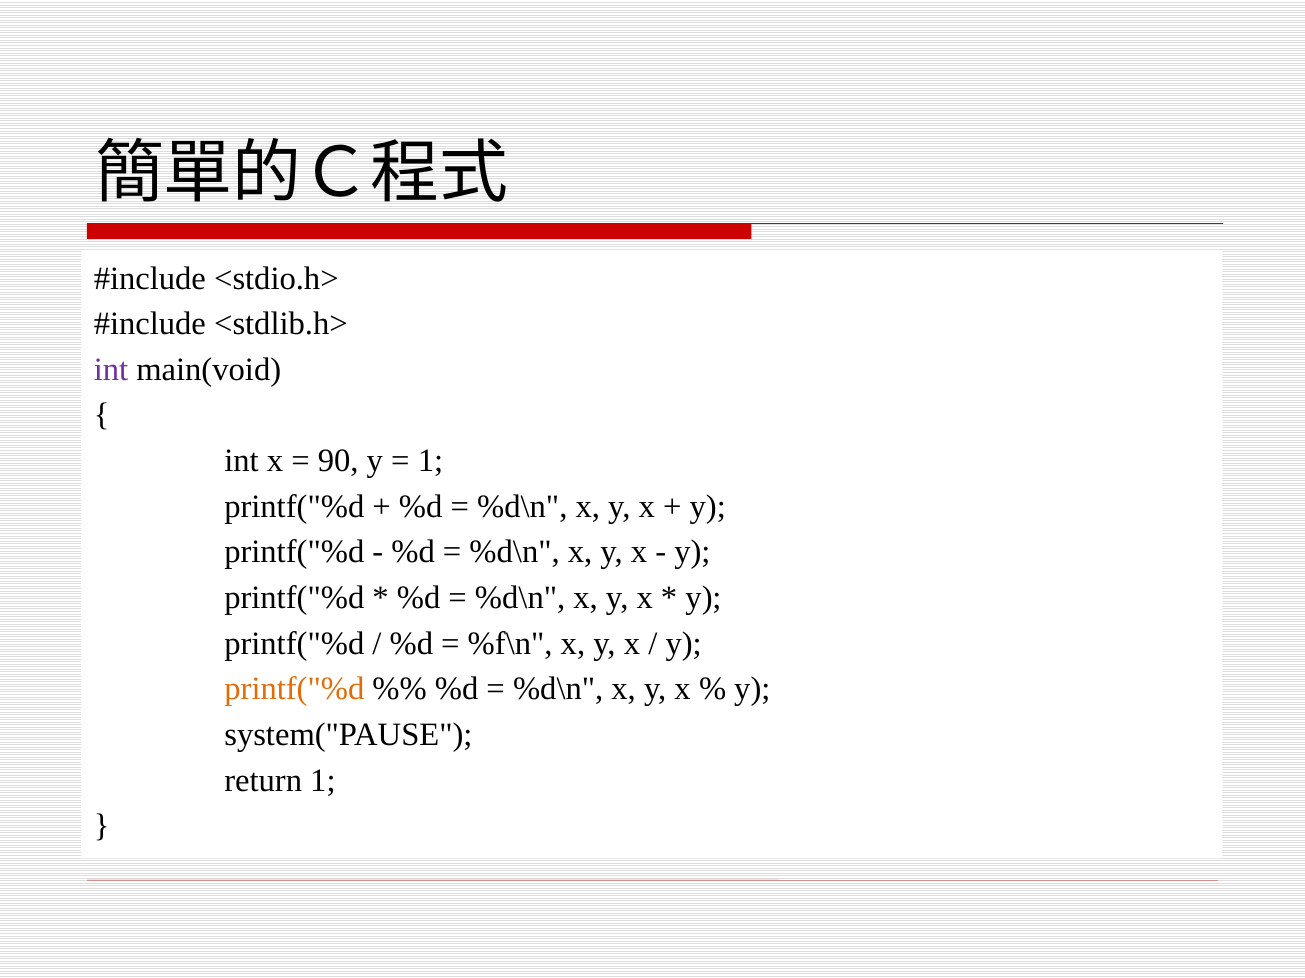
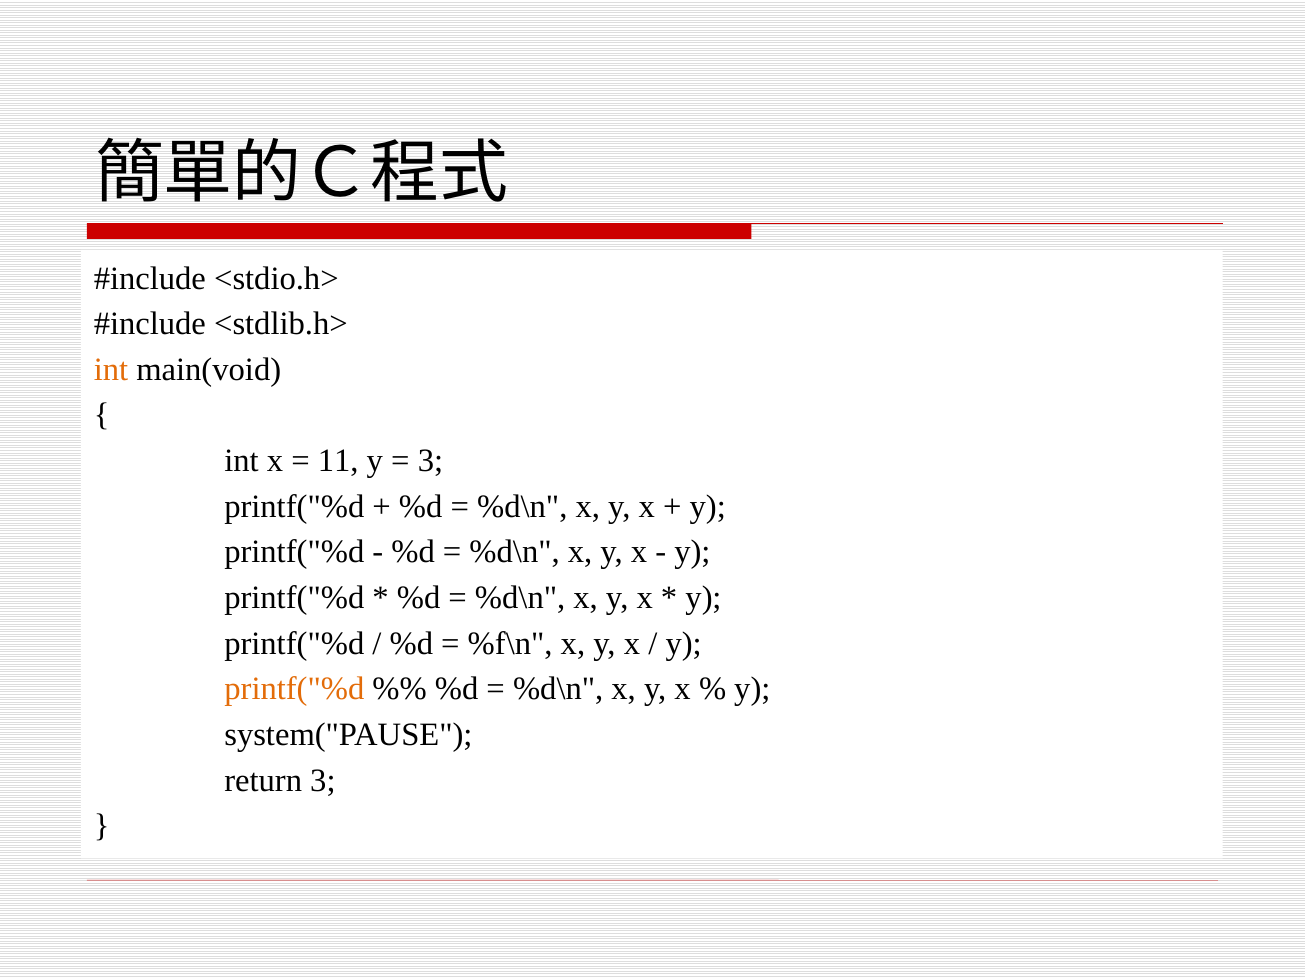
int colour: purple -> orange (111, 370)
90: 90 -> 11 (338, 461)
1: 1 -> 3 (430, 461)
return 1: 1 -> 3 (323, 781)
